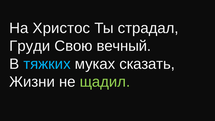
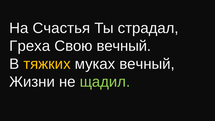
Христос: Христос -> Счастья (61, 28)
Груди: Груди -> Греха (30, 46)
тяжких colour: light blue -> yellow (47, 64)
муках сказать: сказать -> вечный (147, 64)
